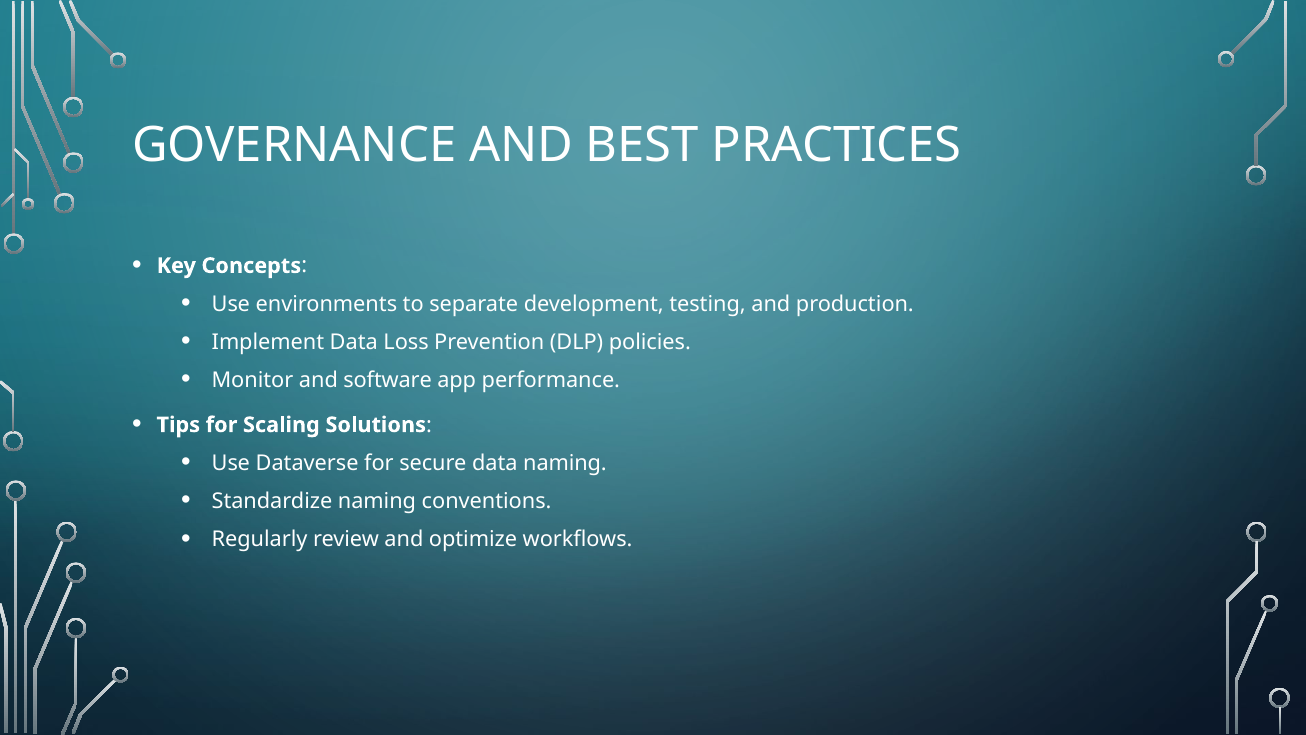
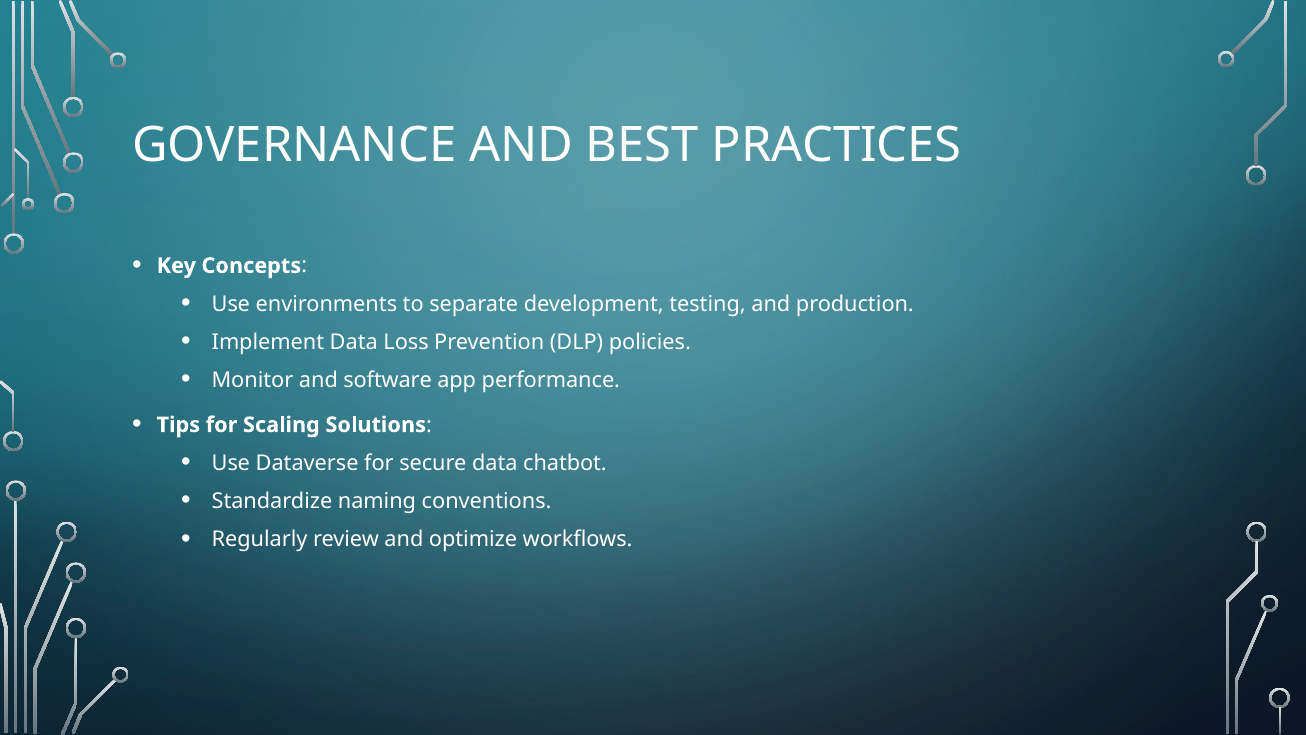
data naming: naming -> chatbot (565, 463)
